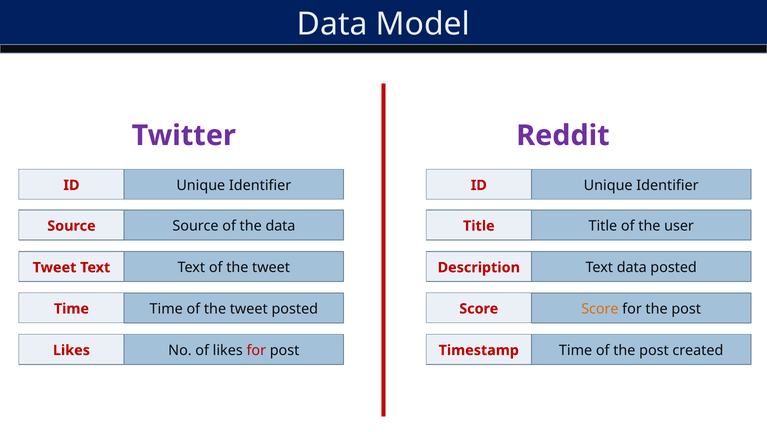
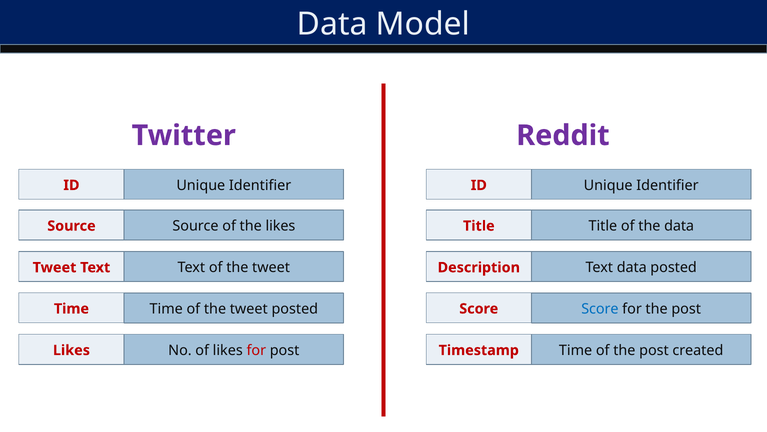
the data: data -> likes (280, 226)
the user: user -> data (679, 226)
Score colour: orange -> blue (600, 309)
